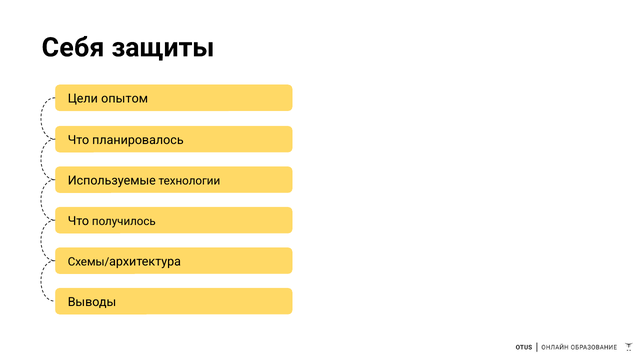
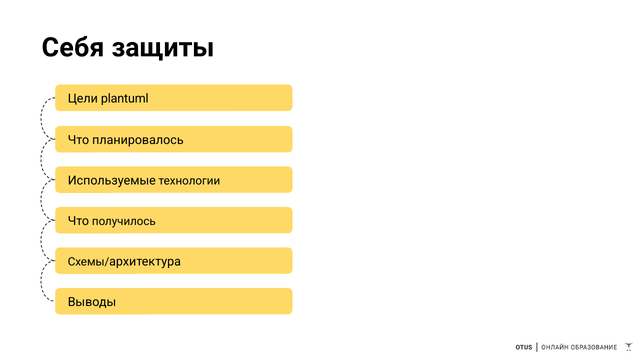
опытом: опытом -> plantuml (125, 99)
